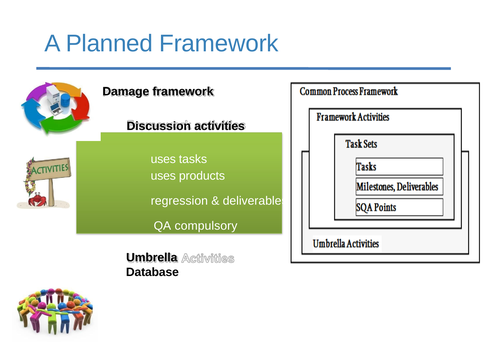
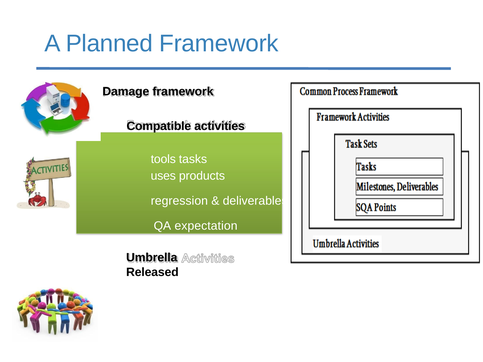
Discussion: Discussion -> Compatible (159, 126)
uses: uses -> tools (163, 159)
compulsory: compulsory -> expectation (206, 226)
Database: Database -> Released (152, 272)
